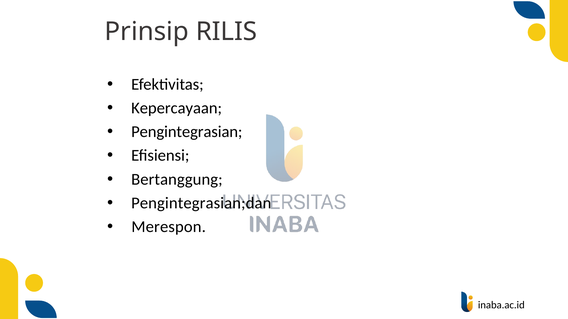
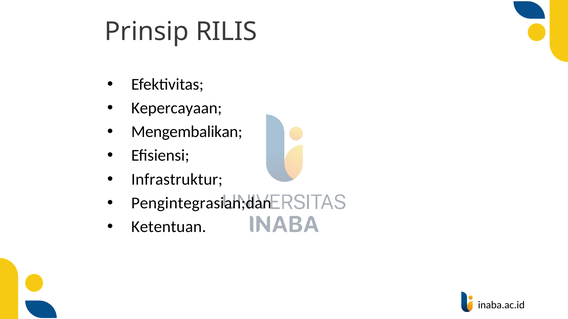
Pengintegrasian: Pengintegrasian -> Mengembalikan (187, 132)
Bertanggung: Bertanggung -> Infrastruktur (177, 180)
Merespon: Merespon -> Ketentuan (169, 227)
